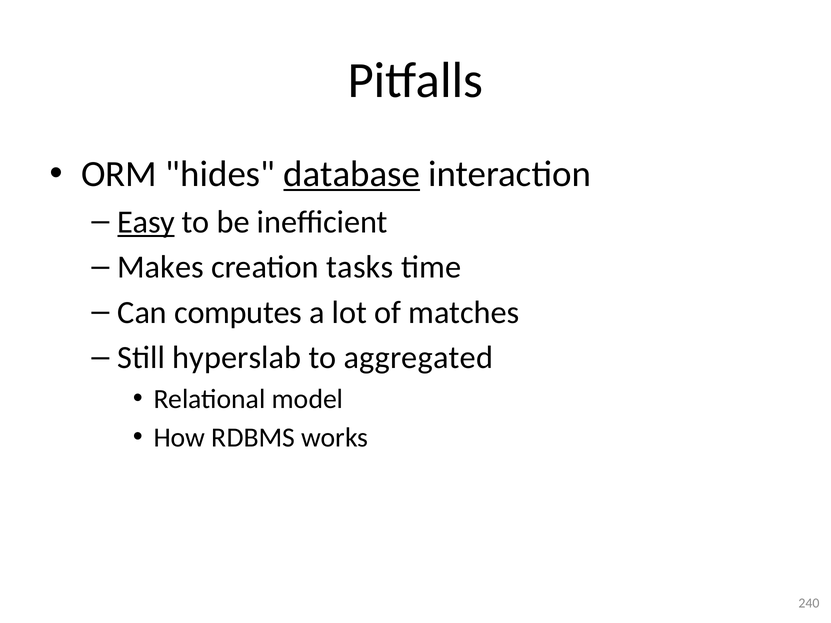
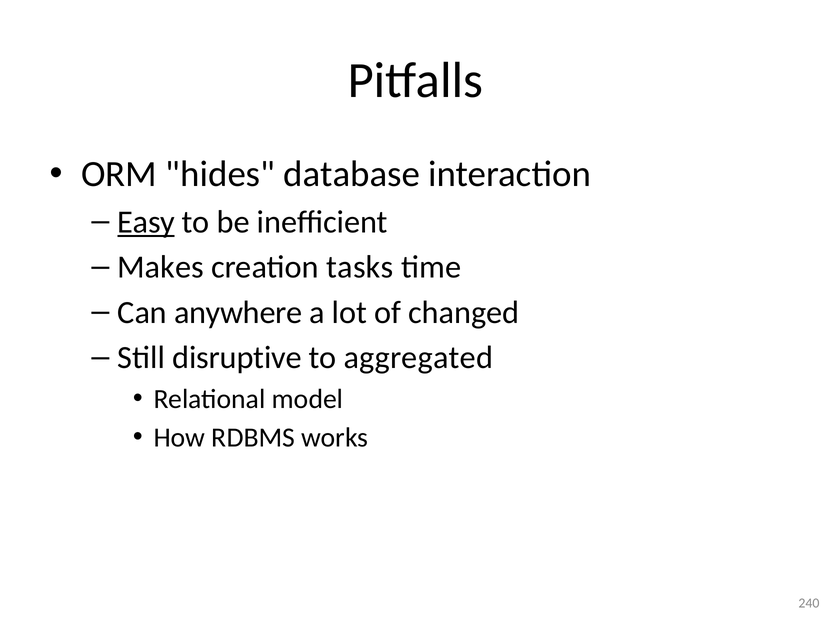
database underline: present -> none (352, 174)
computes: computes -> anywhere (238, 313)
matches: matches -> changed (464, 313)
hyperslab: hyperslab -> disruptive (237, 358)
